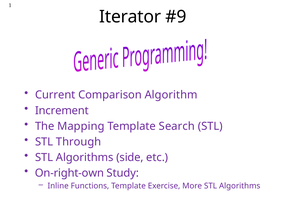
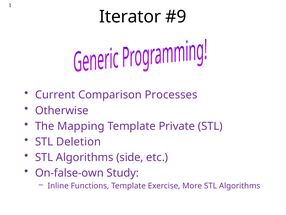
Algorithm: Algorithm -> Processes (171, 95)
Increment: Increment -> Otherwise (62, 110)
Search: Search -> Private (177, 126)
Through: Through -> Deletion (79, 141)
On-right-own: On-right-own -> On-false-own (69, 173)
